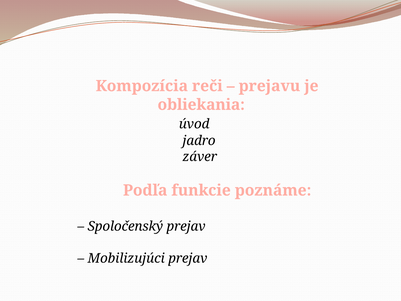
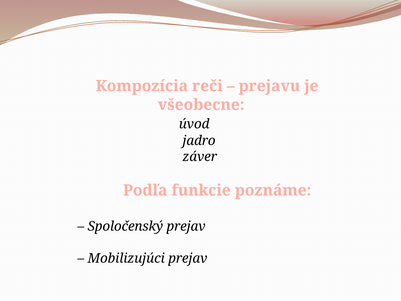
obliekania: obliekania -> všeobecne (201, 105)
